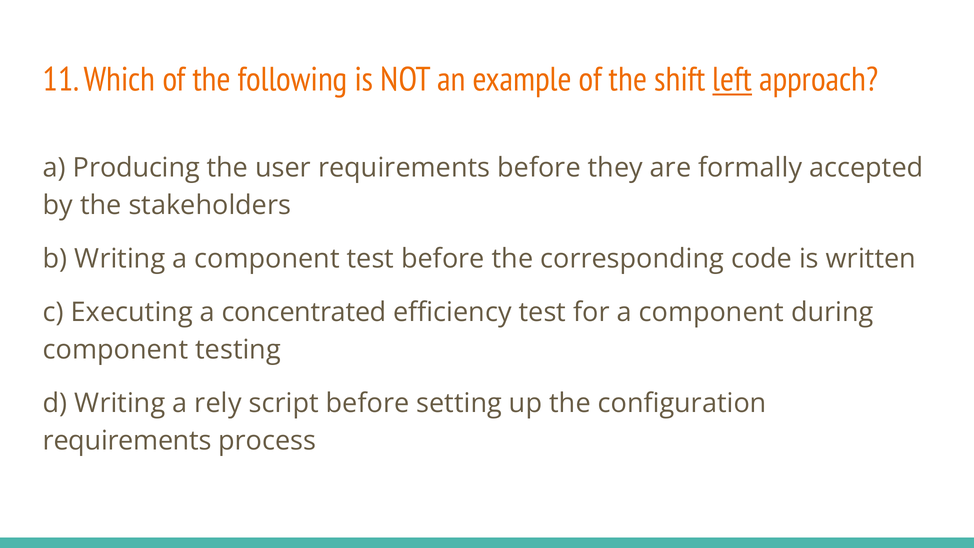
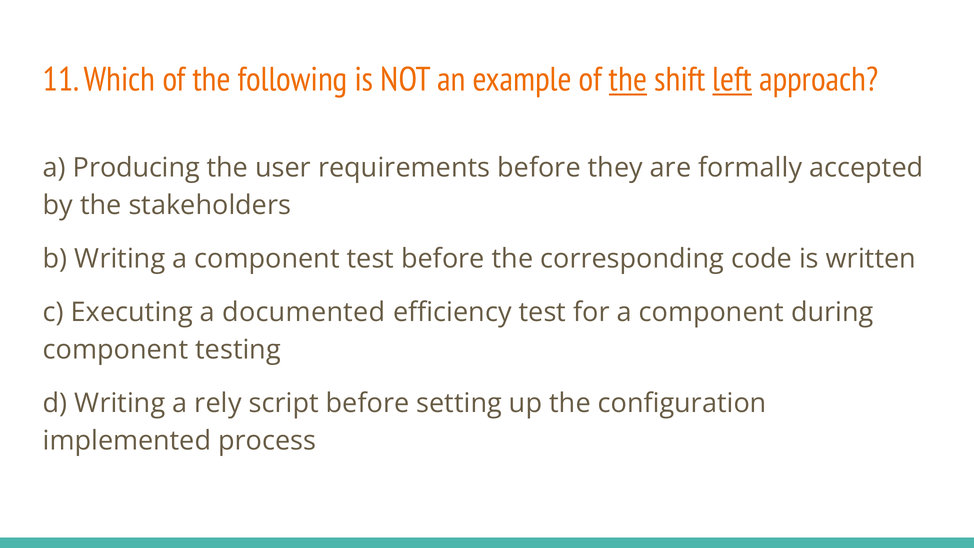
the underline: none -> present (628, 80)
concentrated: concentrated -> documented (304, 312)
requirements: requirements -> implemented (127, 441)
